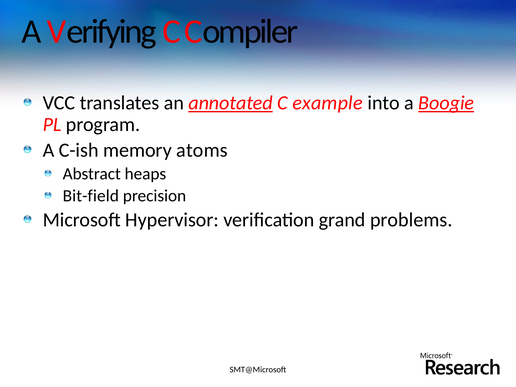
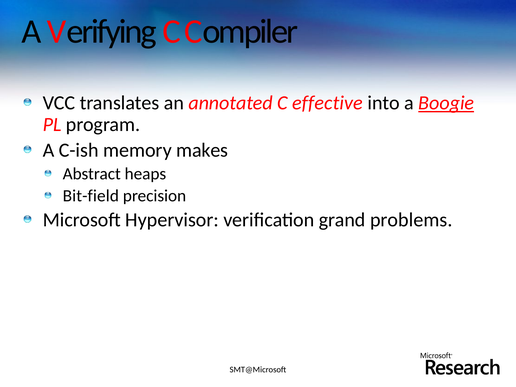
annotated underline: present -> none (231, 103)
example: example -> effective (328, 103)
atoms: atoms -> makes (202, 150)
